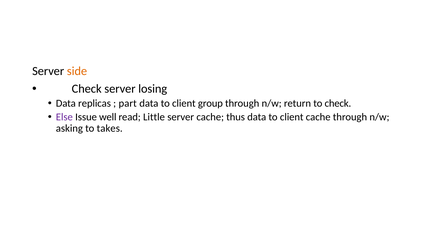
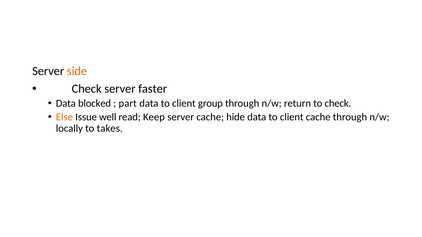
losing: losing -> faster (153, 89)
replicas: replicas -> blocked (95, 104)
Else colour: purple -> orange (64, 117)
Little: Little -> Keep (154, 117)
thus: thus -> hide (236, 117)
asking: asking -> locally (69, 129)
